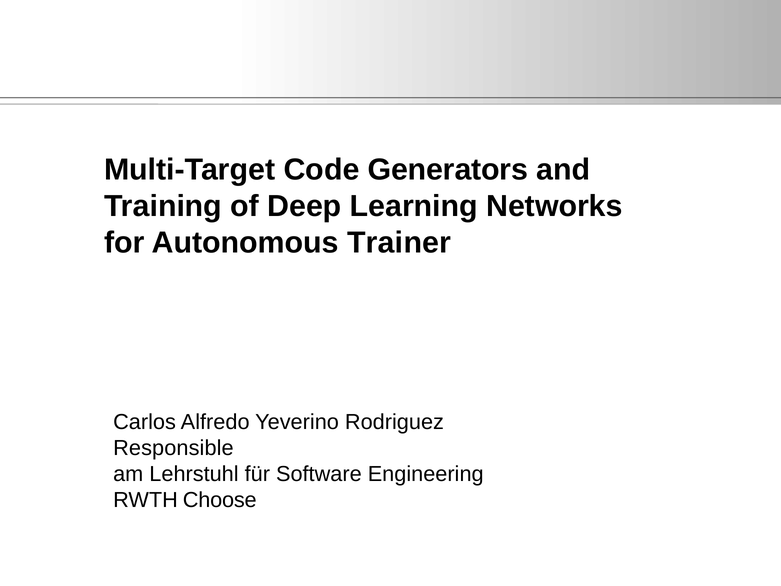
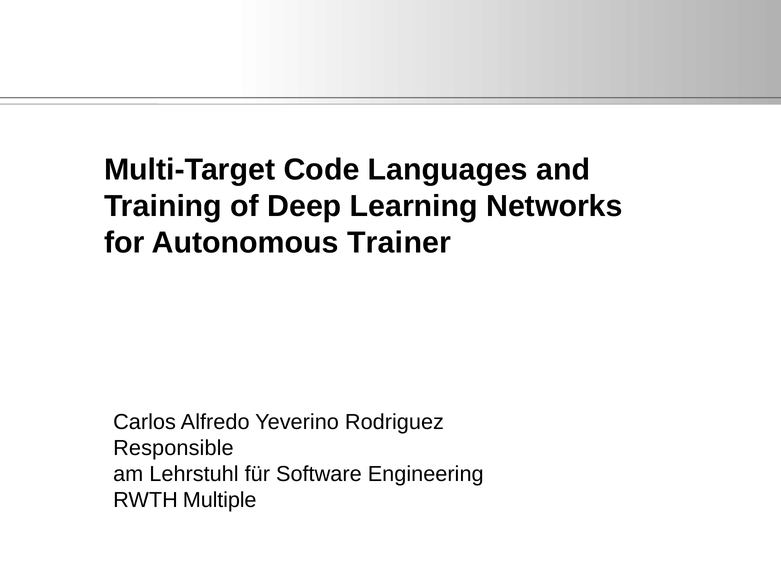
Generators: Generators -> Languages (448, 170)
Choose: Choose -> Multiple (220, 500)
